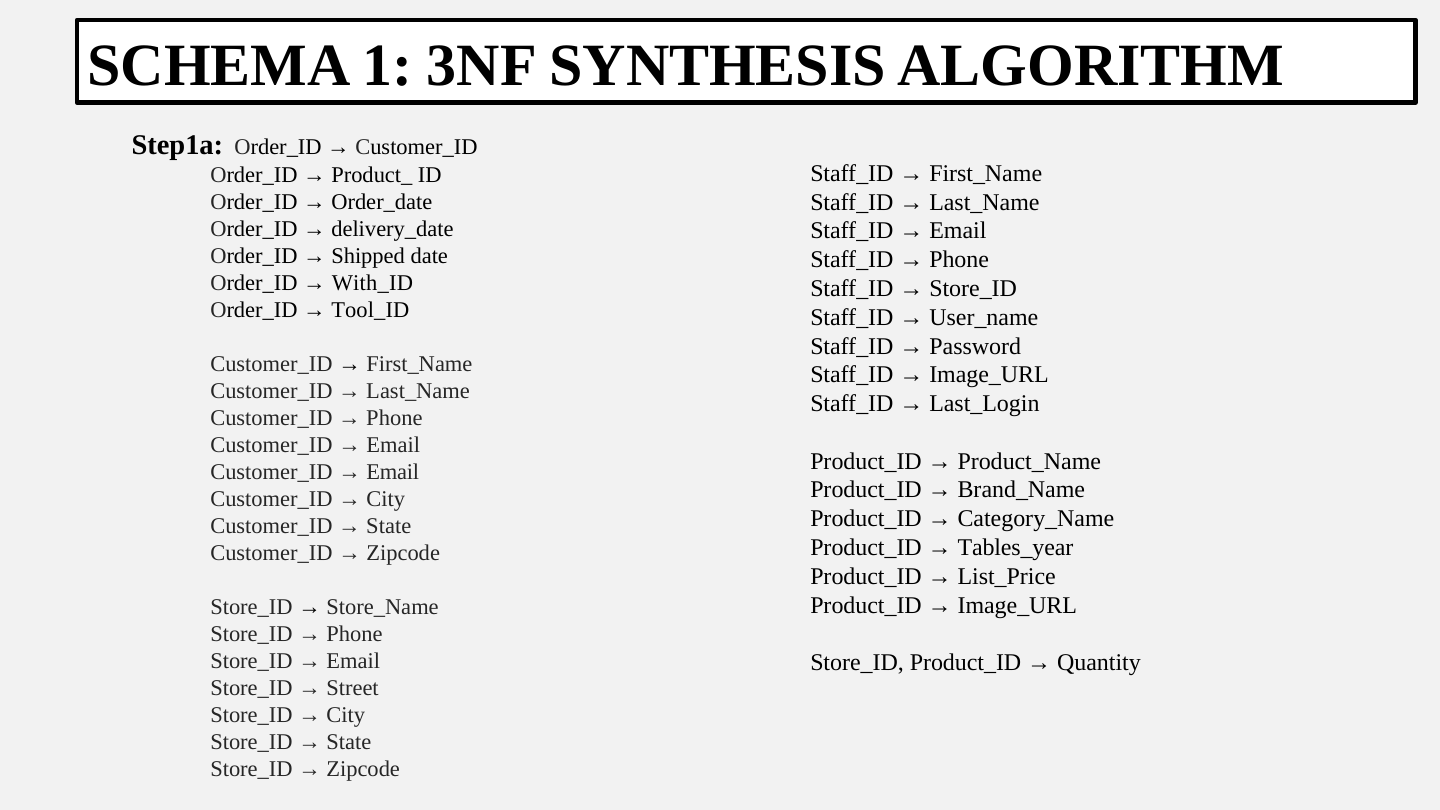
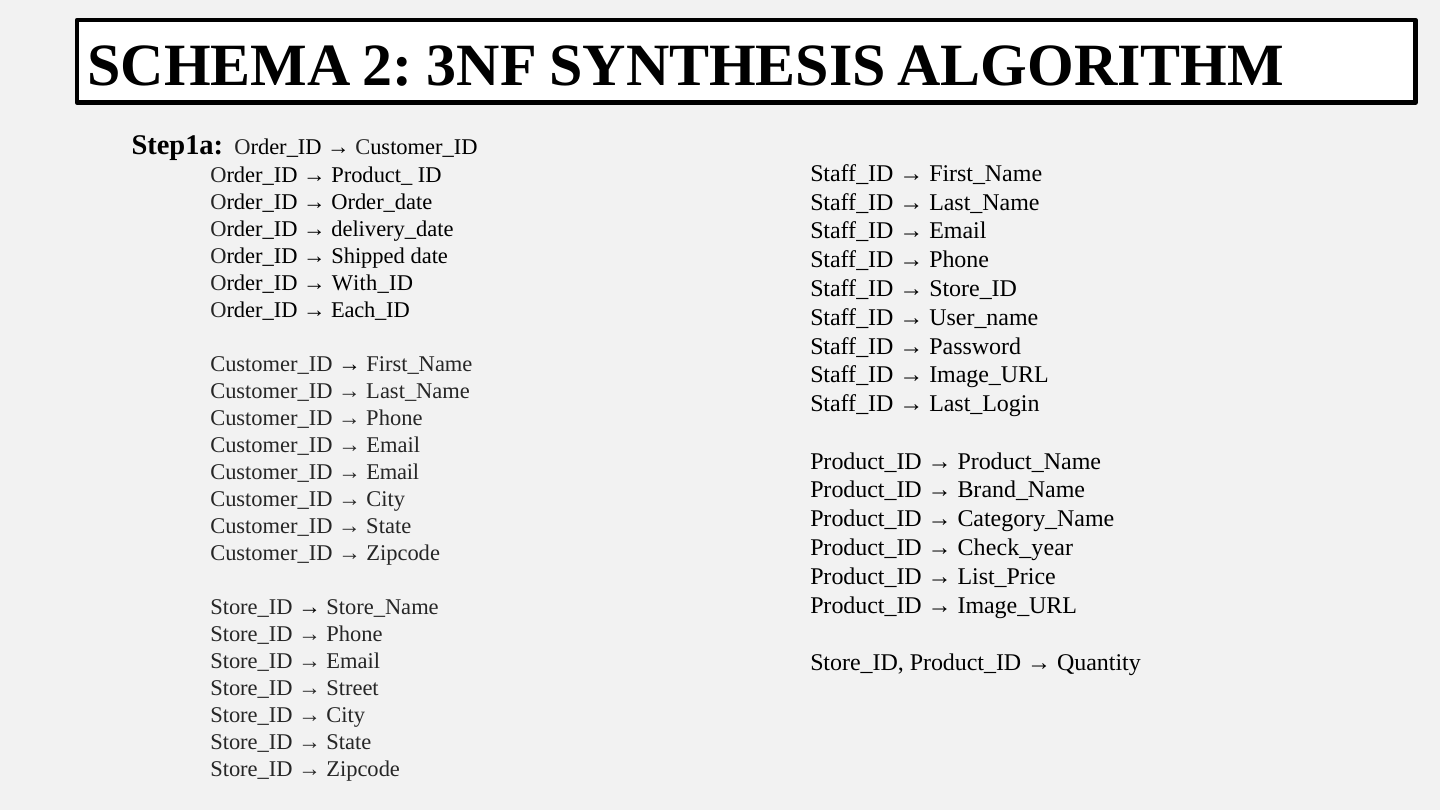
1: 1 -> 2 (387, 65)
Tool_ID: Tool_ID -> Each_ID (370, 310)
Tables_year: Tables_year -> Check_year (1015, 548)
